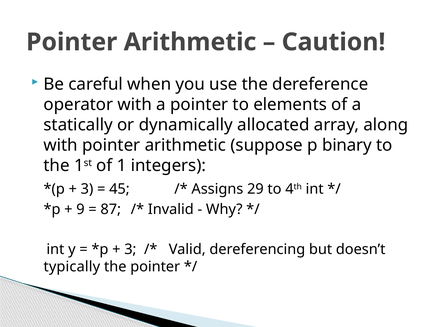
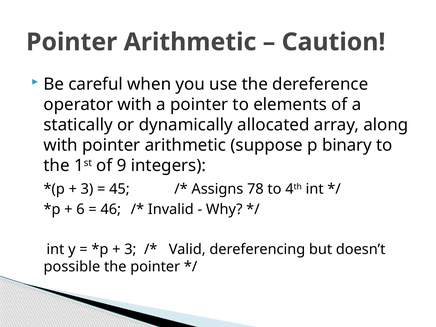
1: 1 -> 9 (122, 166)
29: 29 -> 78 (255, 189)
9: 9 -> 6 (80, 210)
87: 87 -> 46 (111, 210)
typically: typically -> possible (72, 267)
